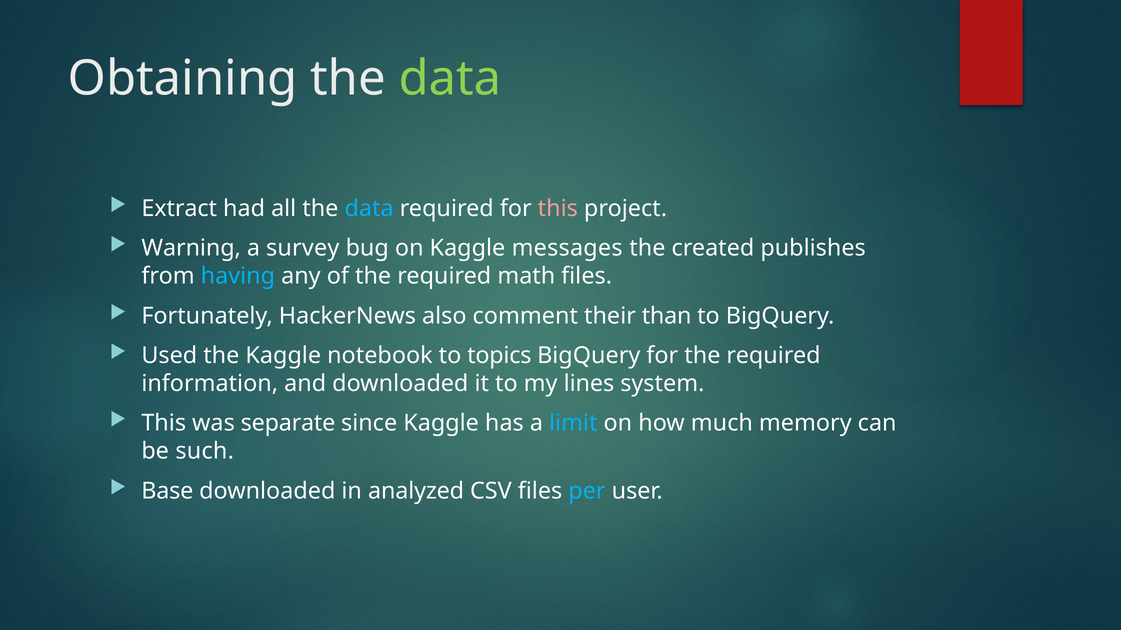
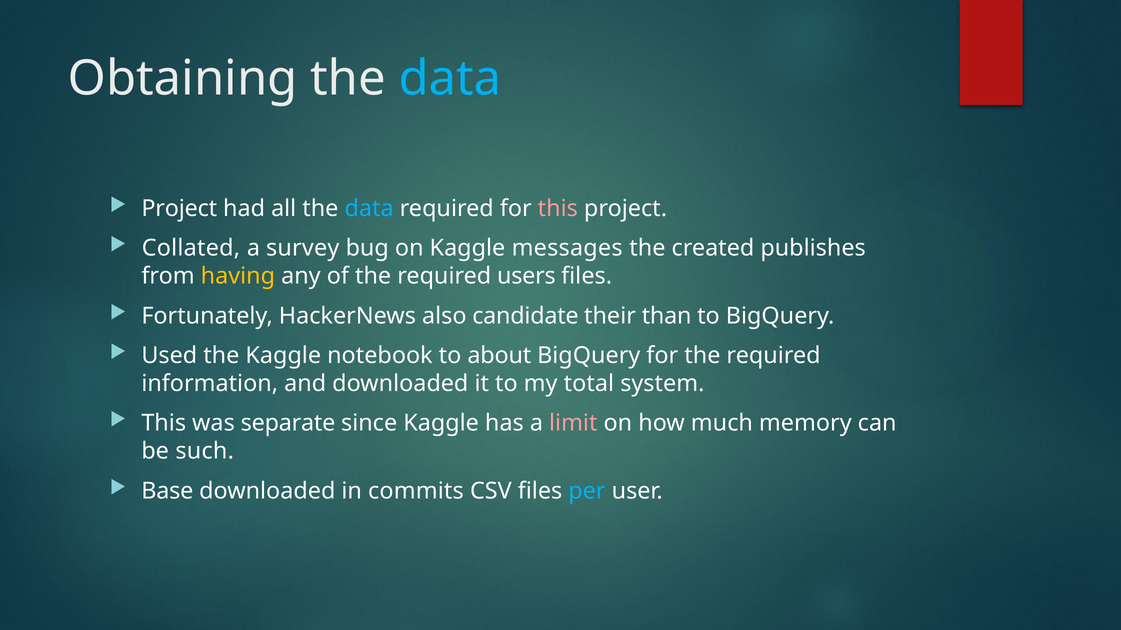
data colour: light green -> light blue (450, 79)
Extract: Extract -> Project (179, 209)
Warning: Warning -> Collated (191, 248)
having colour: light blue -> yellow (238, 276)
math: math -> users (526, 276)
comment: comment -> candidate (525, 316)
topics: topics -> about (499, 356)
lines: lines -> total (589, 384)
limit colour: light blue -> pink (573, 424)
analyzed: analyzed -> commits (416, 491)
